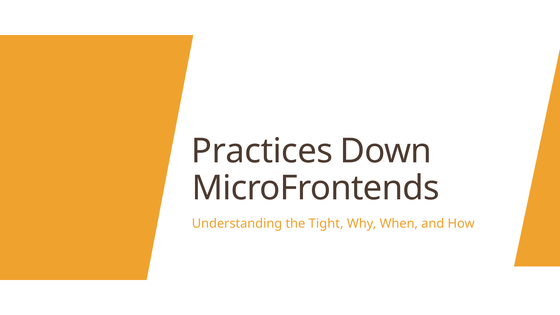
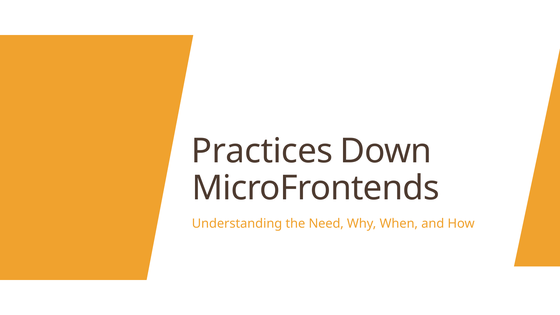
Tight: Tight -> Need (326, 223)
